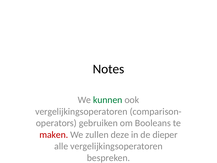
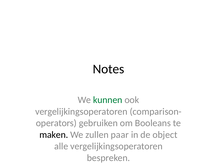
maken colour: red -> black (54, 135)
deze: deze -> paar (120, 135)
dieper: dieper -> object (165, 135)
